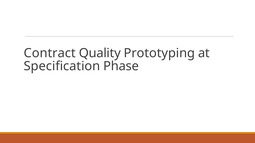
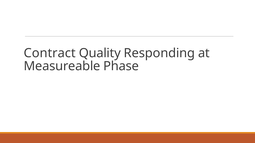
Prototyping: Prototyping -> Responding (159, 53)
Specification: Specification -> Measureable (62, 66)
